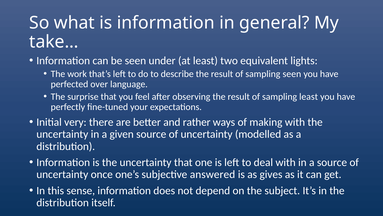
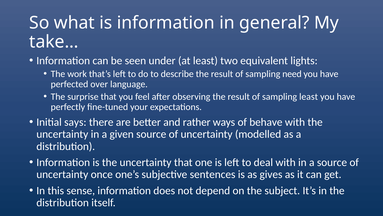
sampling seen: seen -> need (292, 74)
very: very -> says (75, 122)
making: making -> behave (266, 122)
answered: answered -> sentences (213, 174)
